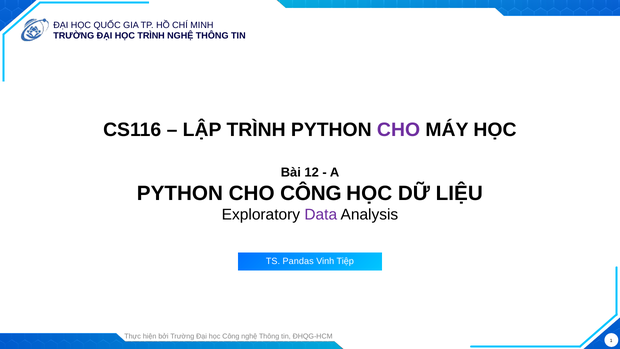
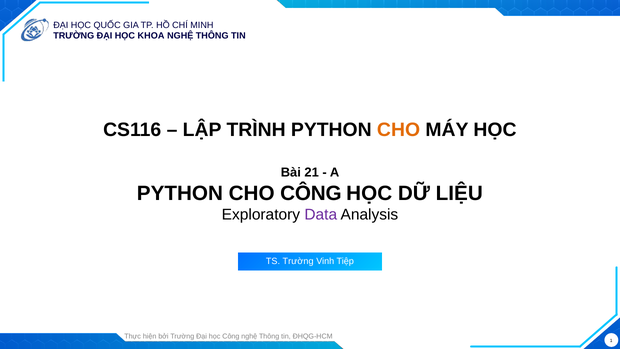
HỌC TRÌNH: TRÌNH -> KHOA (151, 36)
CHO colour: purple -> orange (399, 130)
12: 12 -> 21 (312, 172)
TS Pandas: Pandas -> Trường (298, 261)
